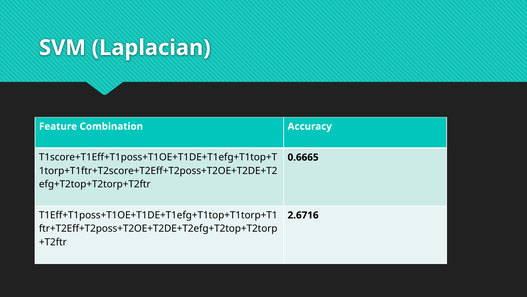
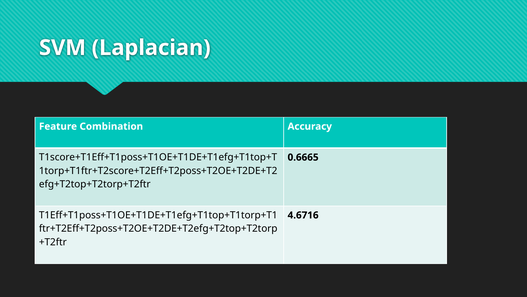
2.6716: 2.6716 -> 4.6716 (303, 215)
